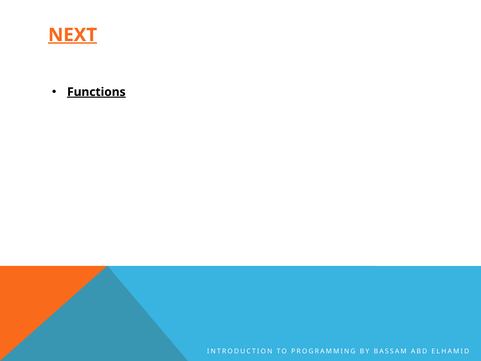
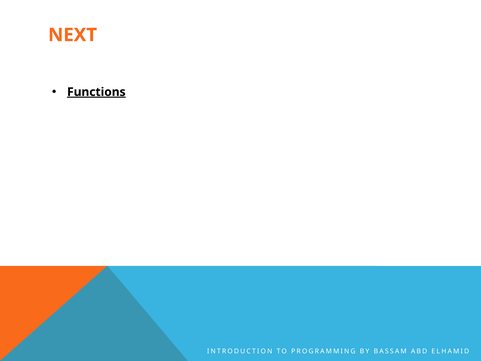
NEXT underline: present -> none (73, 35)
